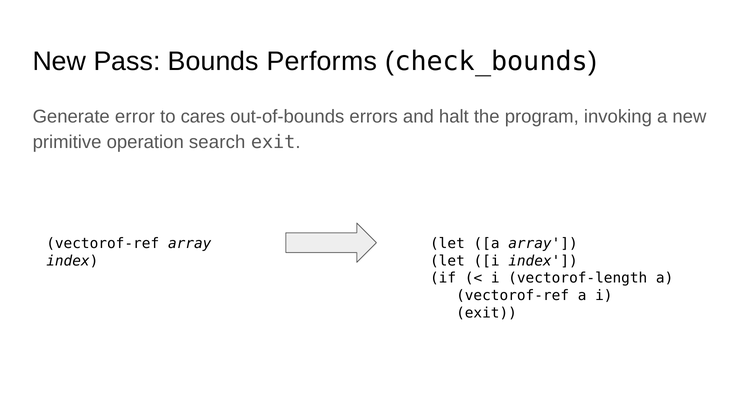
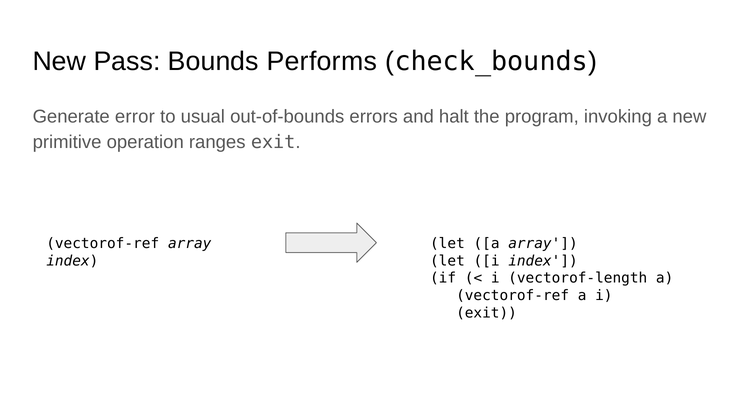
cares: cares -> usual (203, 117)
search: search -> ranges (217, 142)
